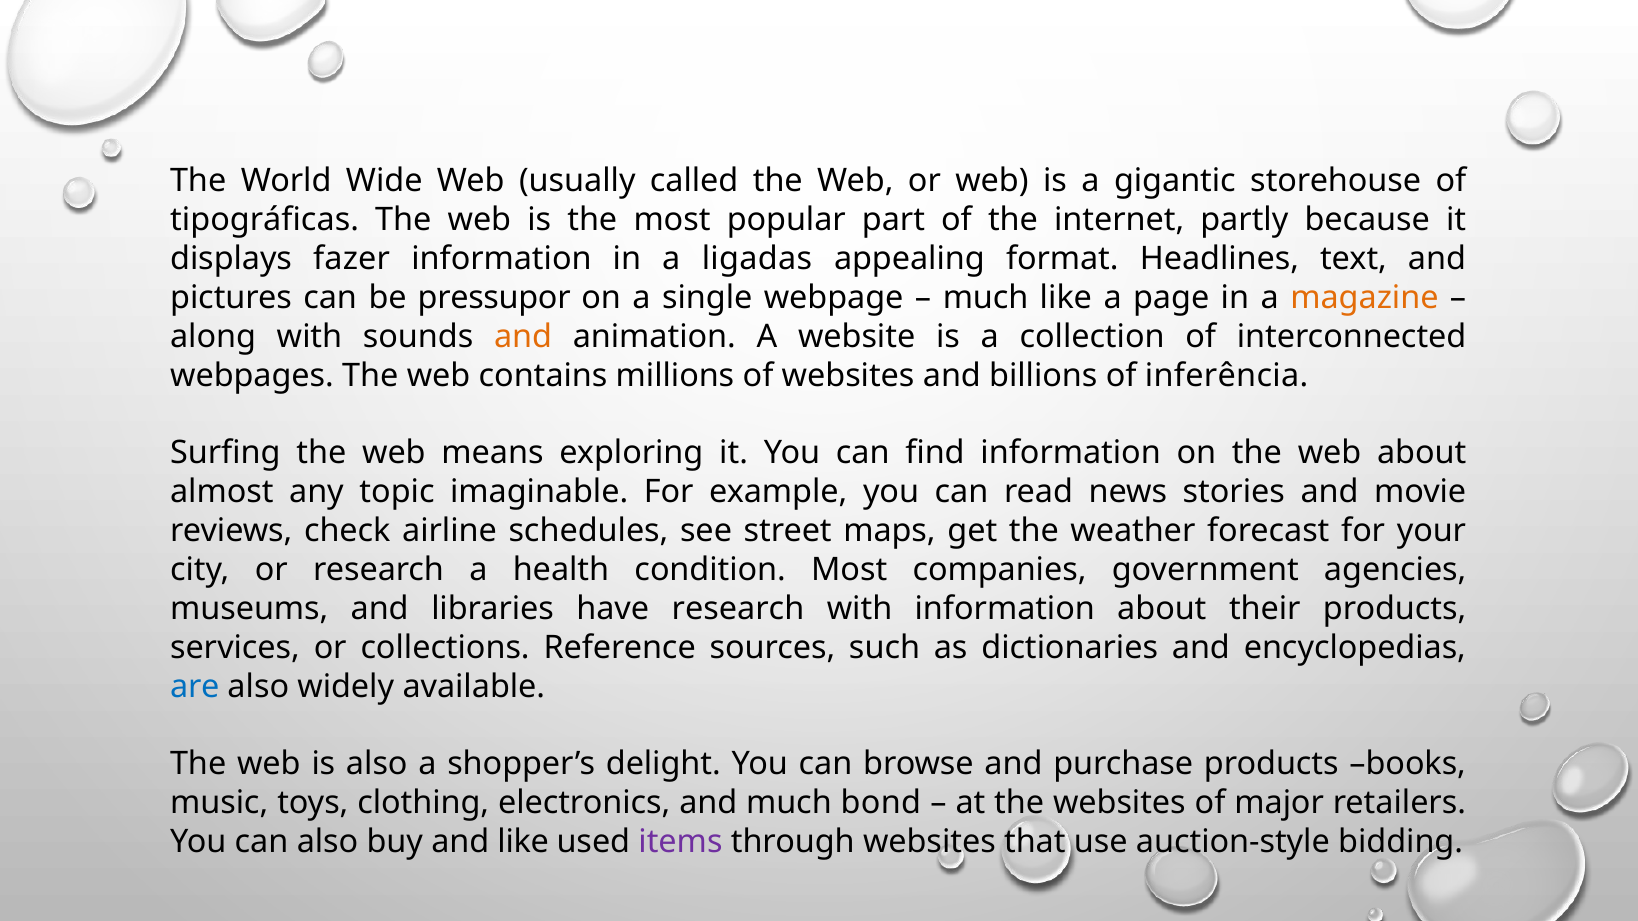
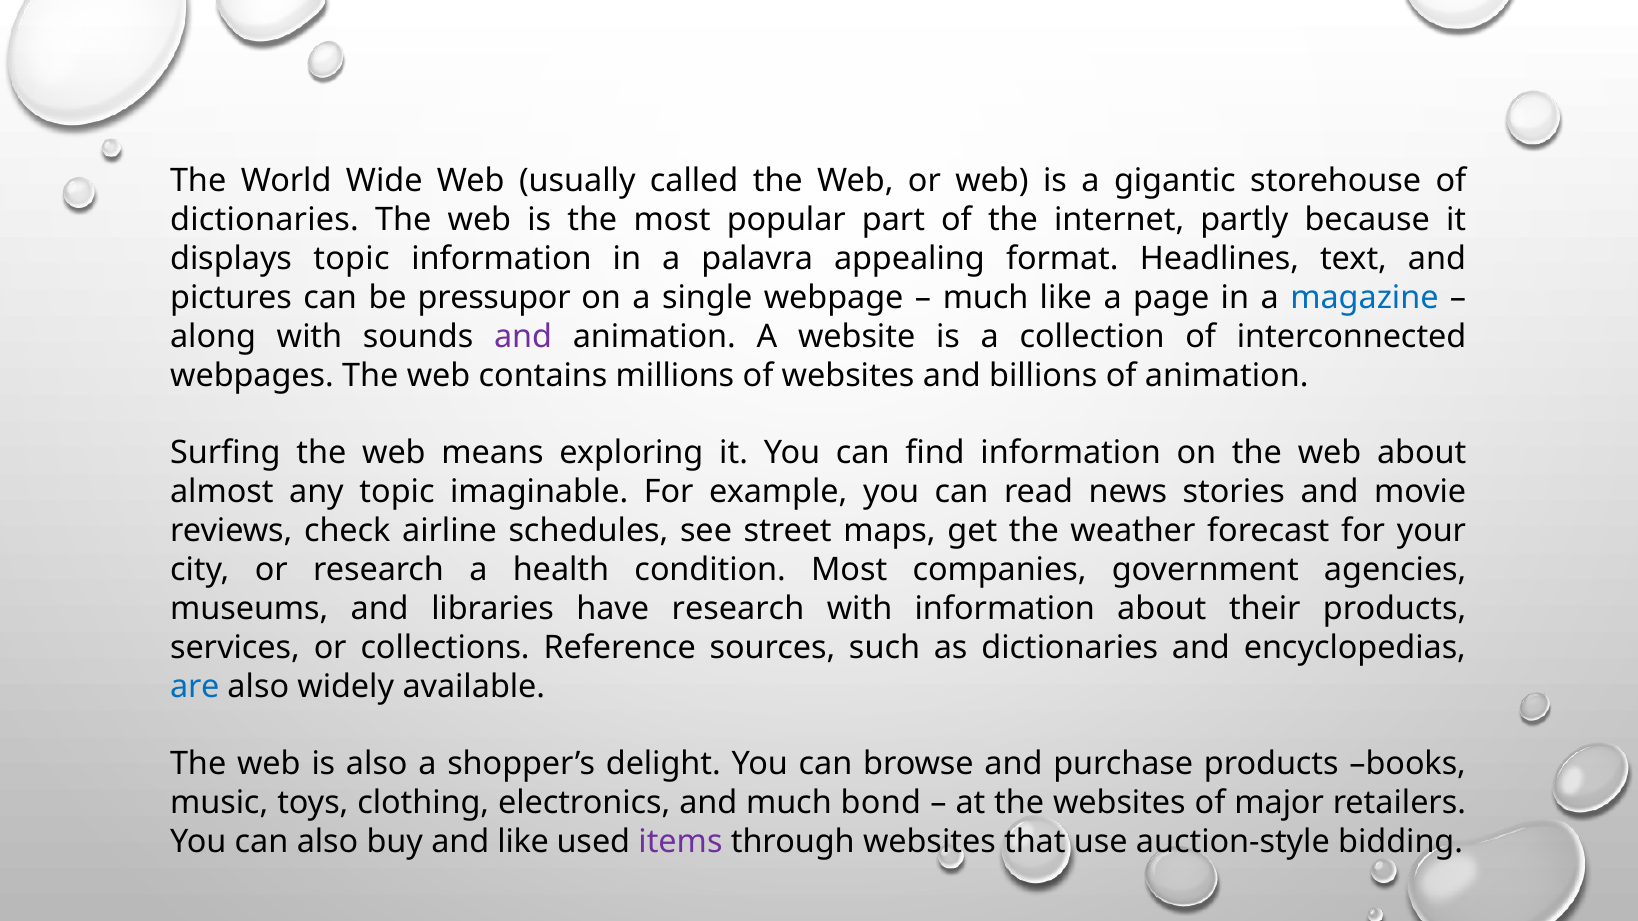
tipográficas: tipográficas -> dictionaries (264, 220)
displays fazer: fazer -> topic (352, 259)
ligadas: ligadas -> palavra (757, 259)
magazine colour: orange -> blue (1364, 298)
and colour: orange -> purple (523, 337)
of inferência: inferência -> animation (1227, 376)
